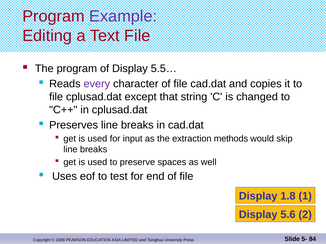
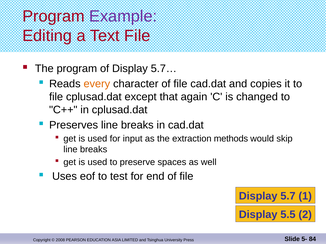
5.5…: 5.5… -> 5.7… (164, 69)
every colour: purple -> orange (97, 84)
string: string -> again (194, 97)
1.8: 1.8 -> 5.7 (288, 196)
5.6: 5.6 -> 5.5 (288, 215)
